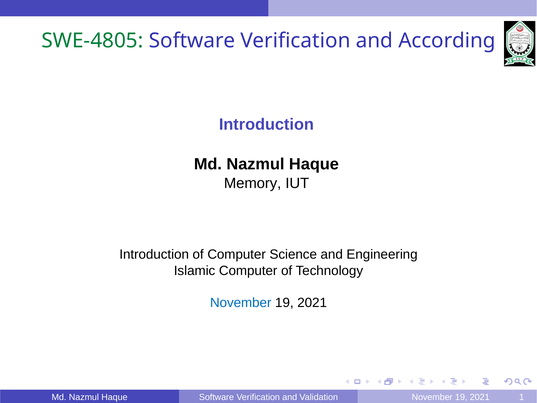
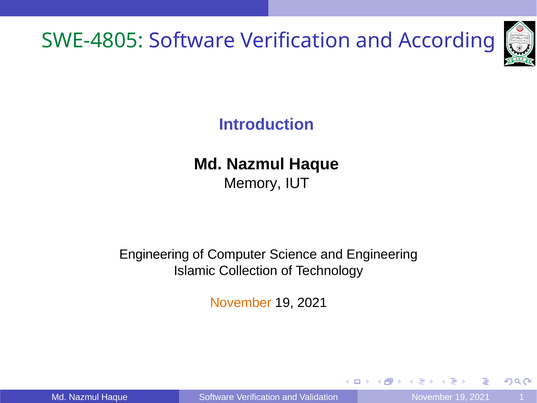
Introduction: Introduction -> Engineering (154, 255)
Islamic Computer: Computer -> Collection (248, 271)
November colour: blue -> orange (241, 303)
